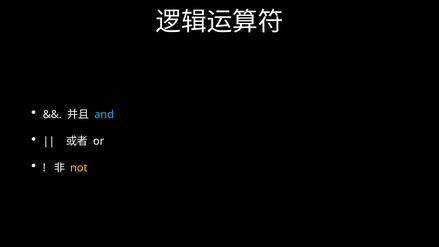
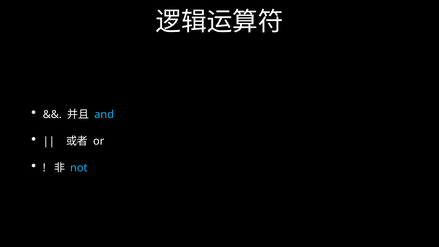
not colour: yellow -> light blue (79, 168)
